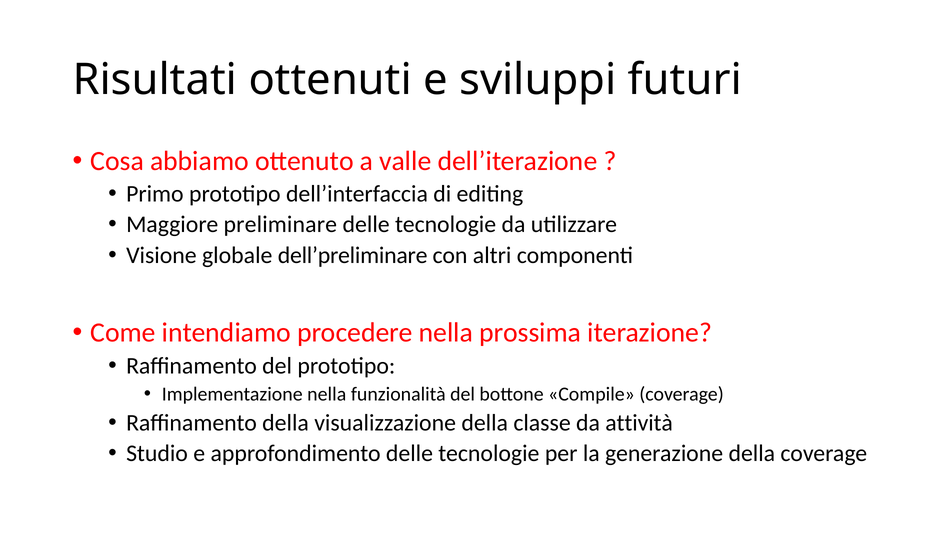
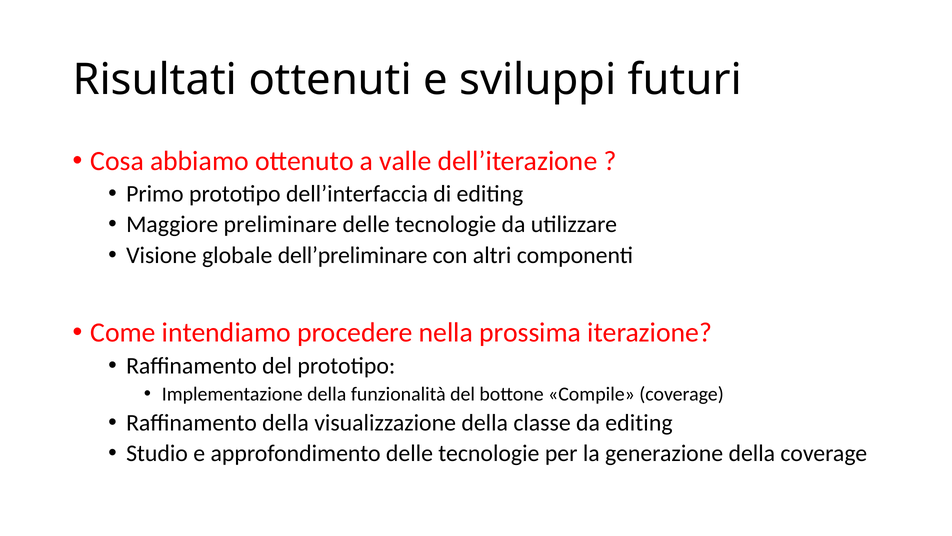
Implementazione nella: nella -> della (327, 394)
da attività: attività -> editing (639, 422)
